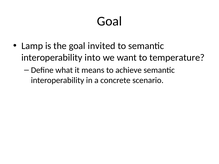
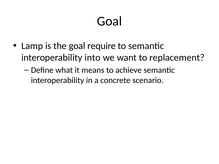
invited: invited -> require (102, 46)
temperature: temperature -> replacement (177, 58)
